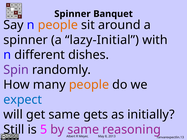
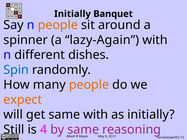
Spinner: Spinner -> Initially (72, 14)
lazy-Initial: lazy-Initial -> lazy-Again (102, 40)
Spin colour: purple -> blue (16, 70)
expect colour: blue -> orange (23, 100)
same gets: gets -> with (96, 115)
5: 5 -> 4 (44, 130)
